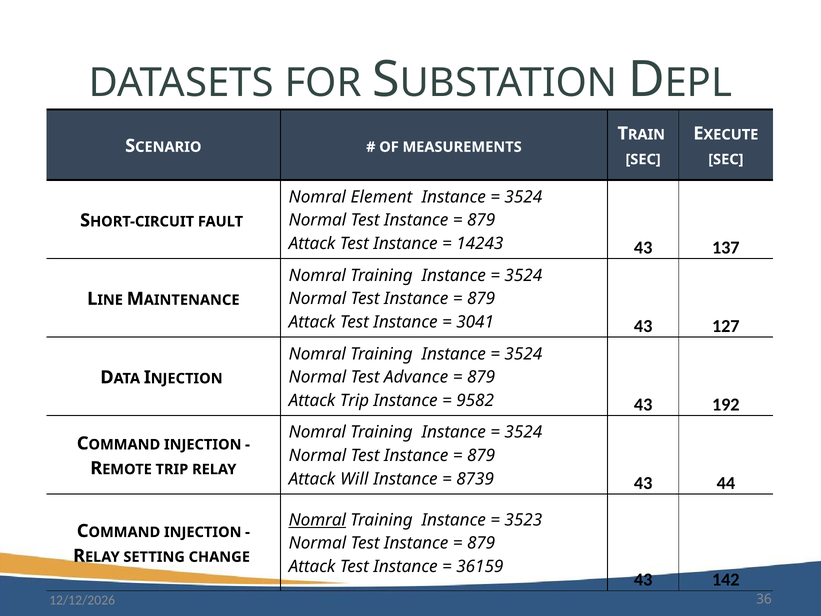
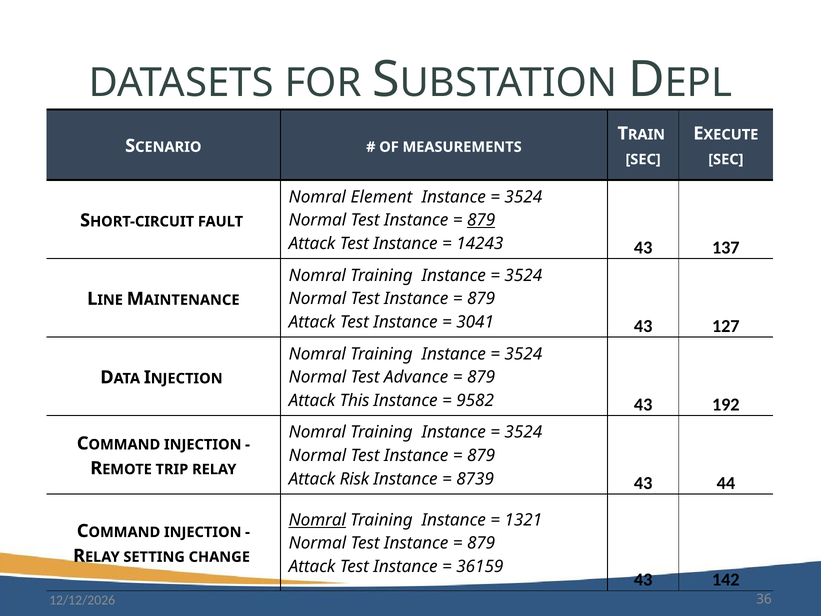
879 underline: none -> present (481, 220)
Attack Trip: Trip -> This (355, 401)
Will: Will -> Risk (355, 479)
3523: 3523 -> 1321 (523, 520)
